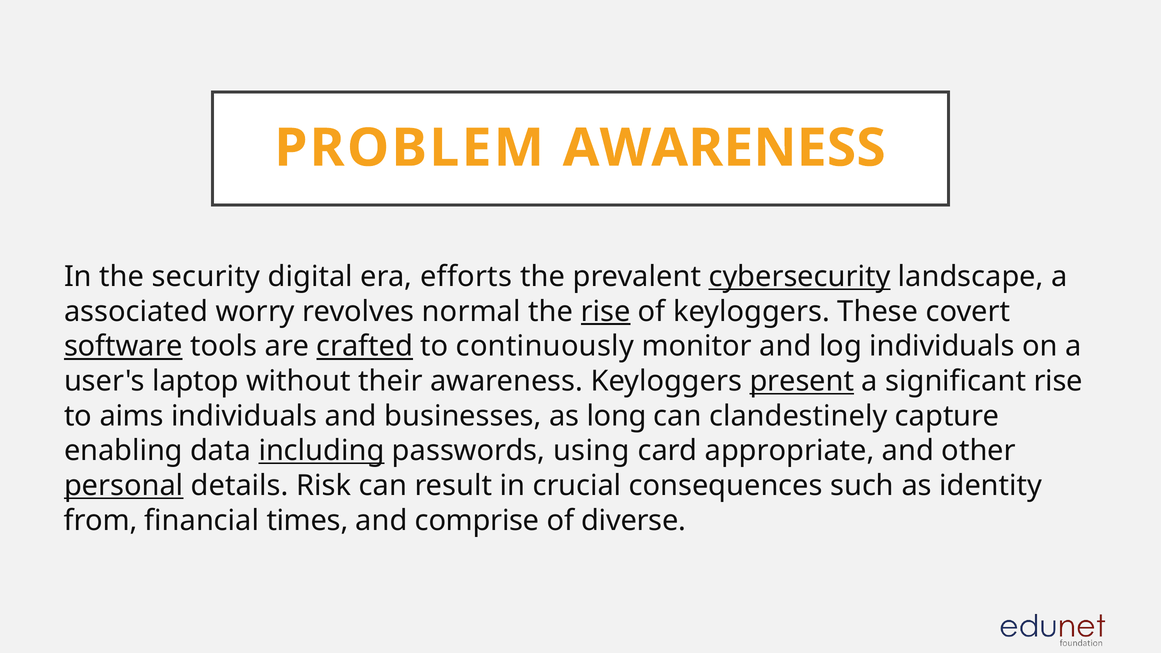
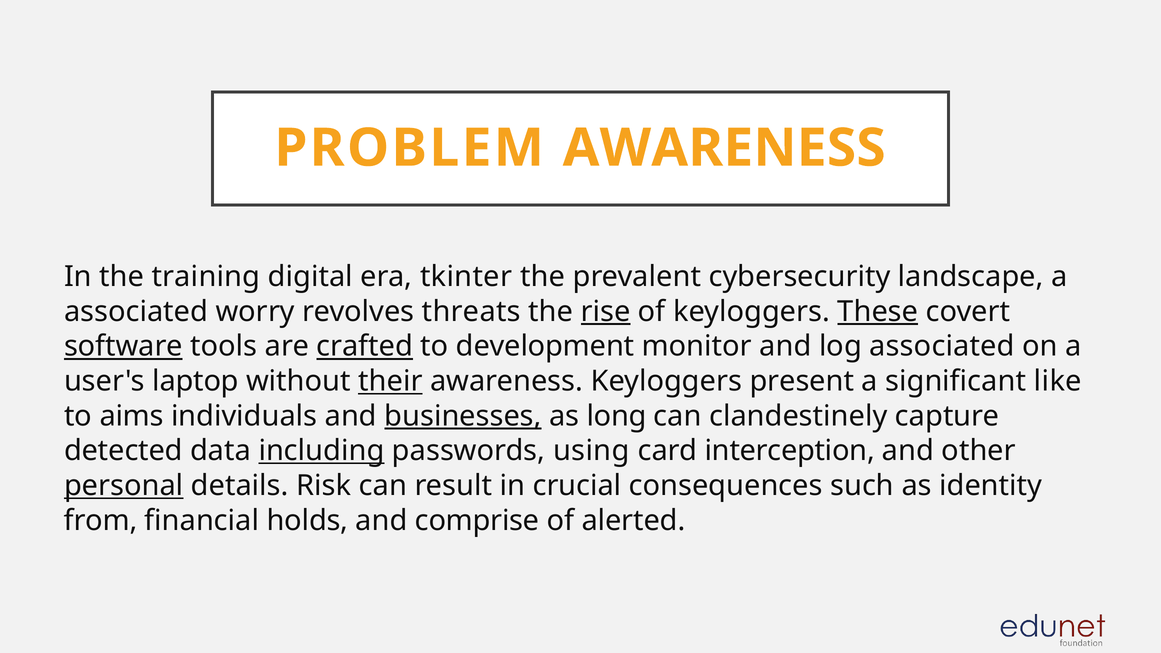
security: security -> training (206, 277)
efforts: efforts -> tkinter (466, 277)
cybersecurity underline: present -> none (800, 277)
normal: normal -> threats (471, 312)
These underline: none -> present (878, 312)
continuously: continuously -> development (545, 346)
log individuals: individuals -> associated (942, 346)
their underline: none -> present (390, 381)
present underline: present -> none (802, 381)
significant rise: rise -> like (1058, 381)
businesses underline: none -> present (463, 416)
enabling: enabling -> detected (123, 451)
appropriate: appropriate -> interception (790, 451)
times: times -> holds (307, 521)
diverse: diverse -> alerted (634, 521)
